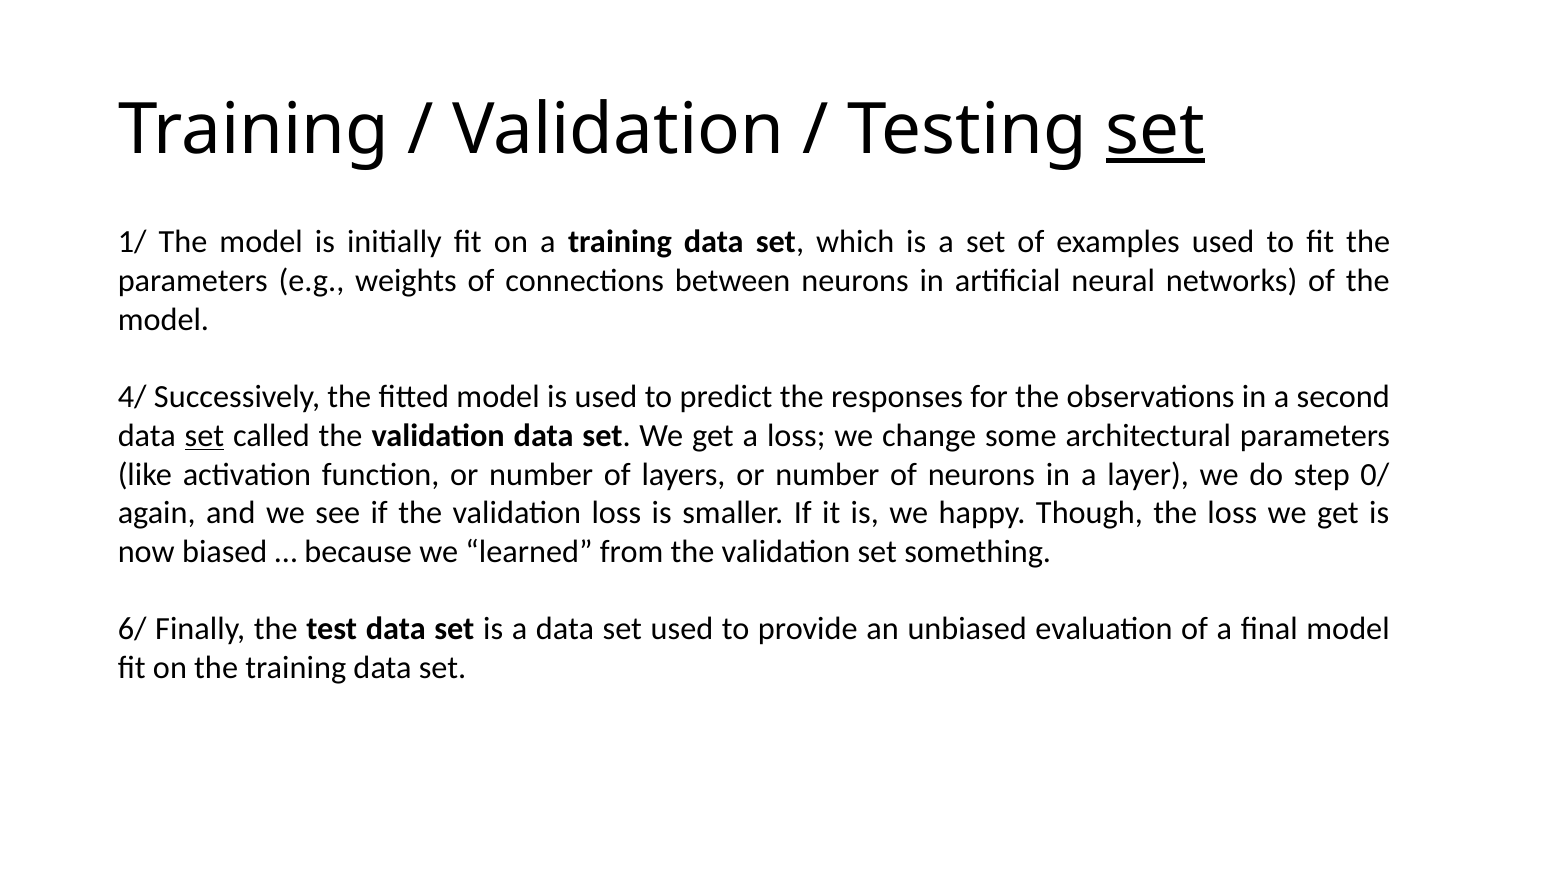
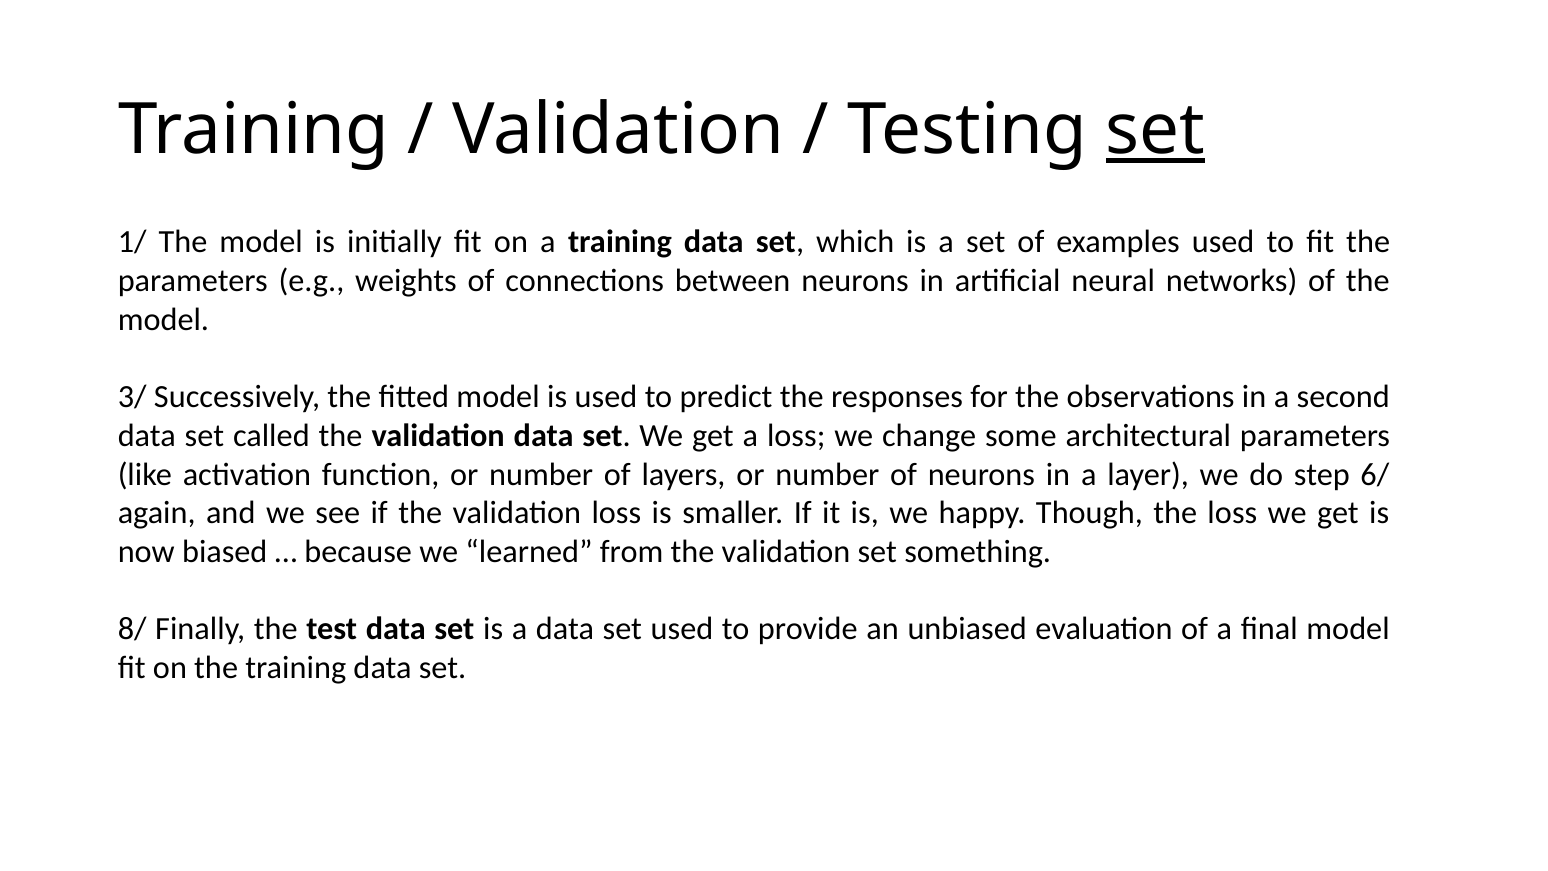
4/: 4/ -> 3/ (132, 397)
set underline: present -> none (204, 436)
0/: 0/ -> 6/ (1375, 474)
6/: 6/ -> 8/ (132, 629)
